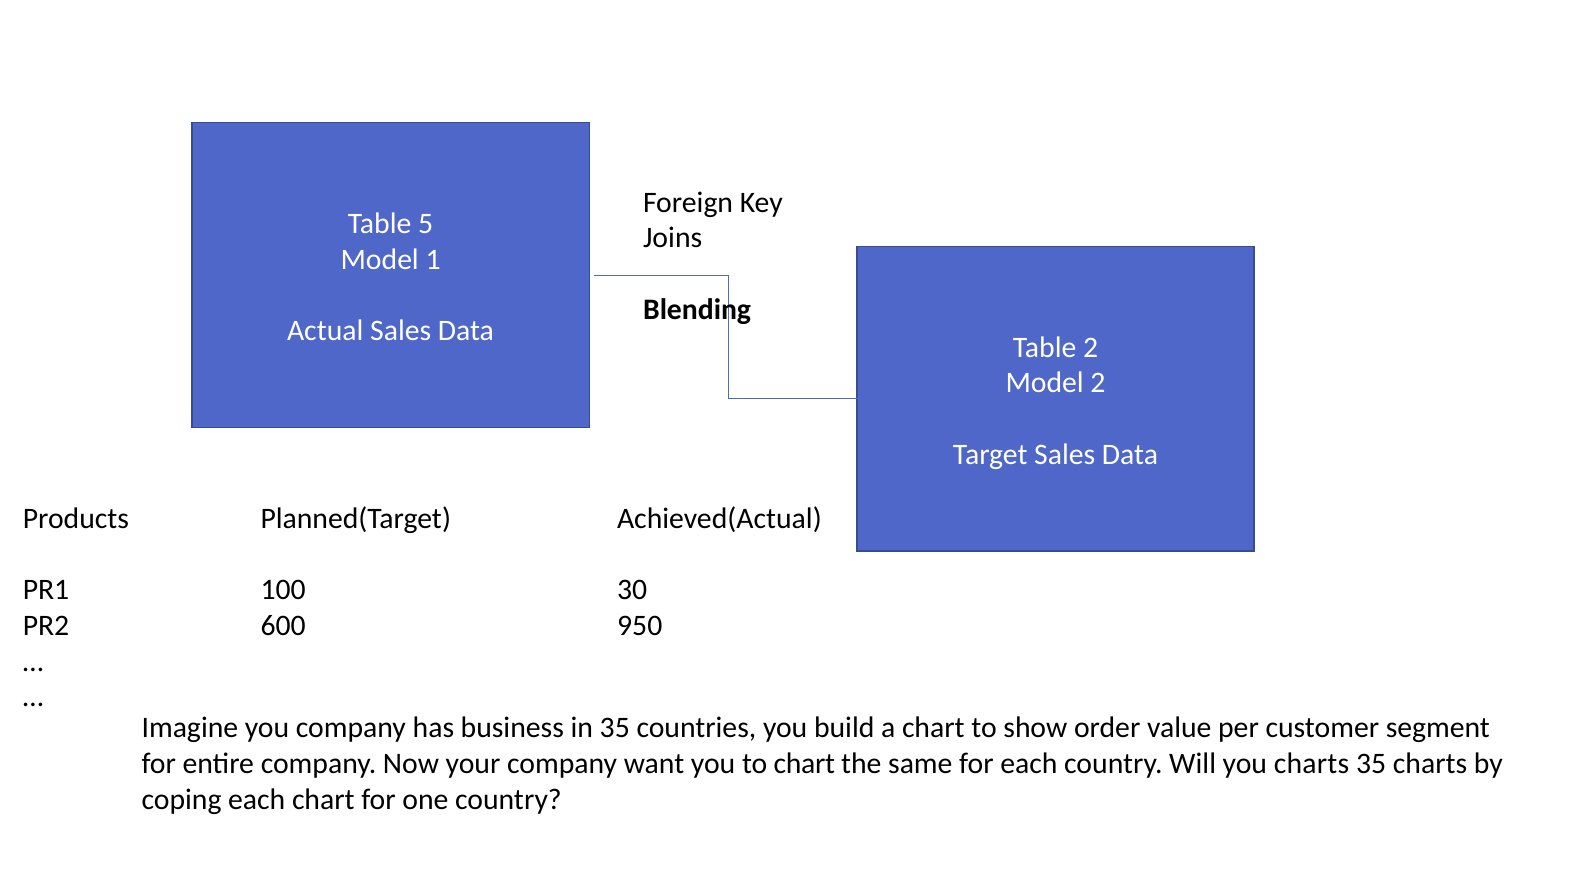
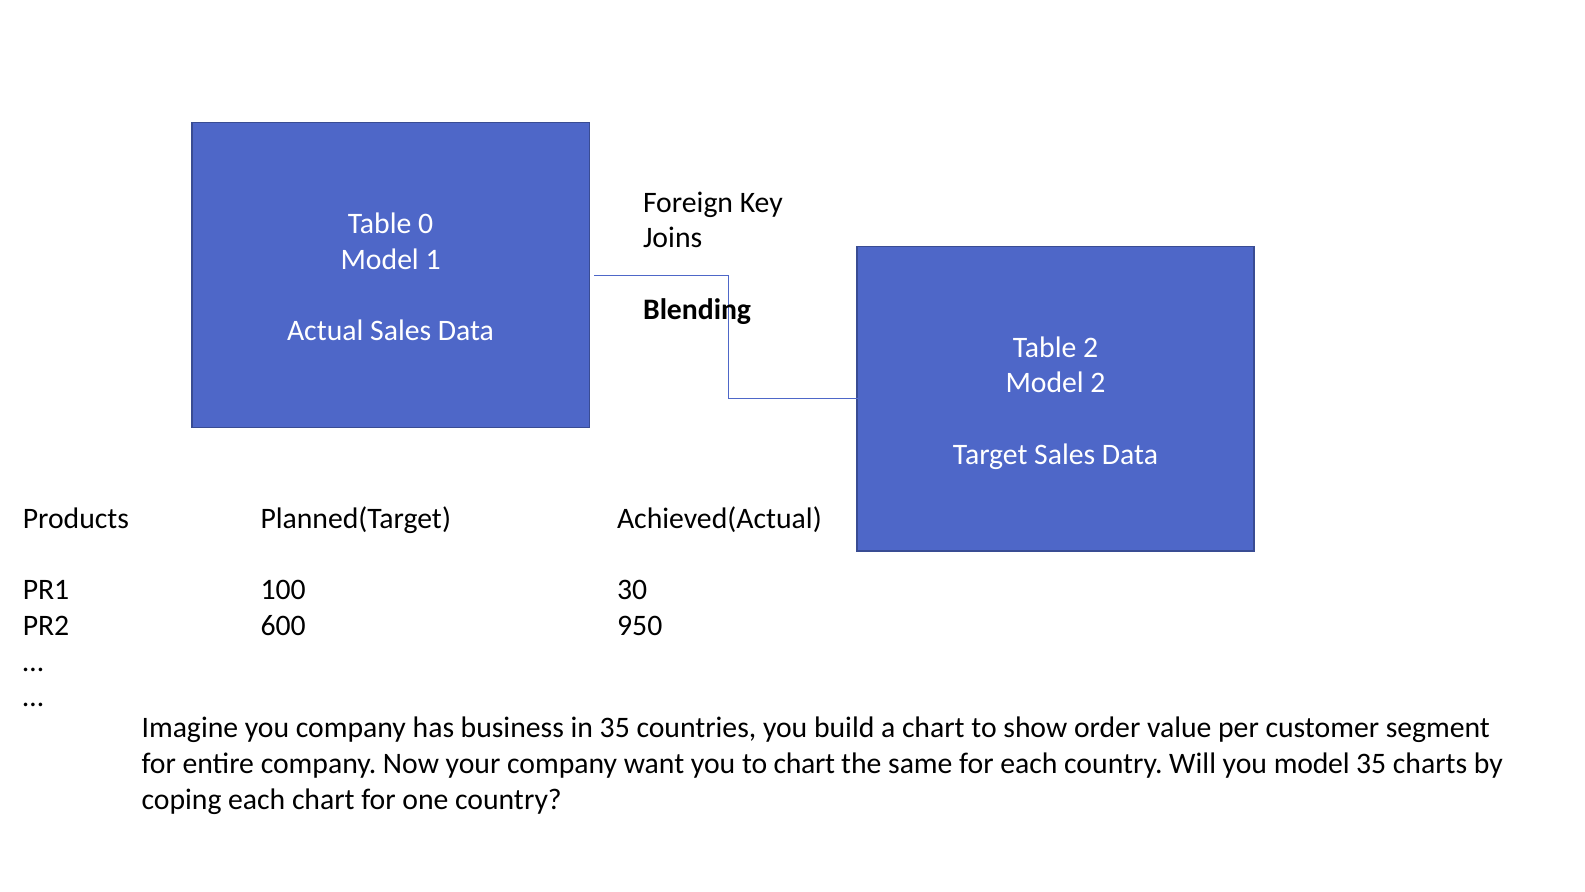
5: 5 -> 0 (426, 223)
you charts: charts -> model (1312, 763)
